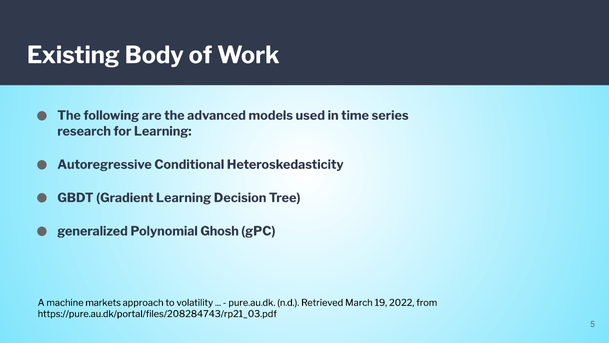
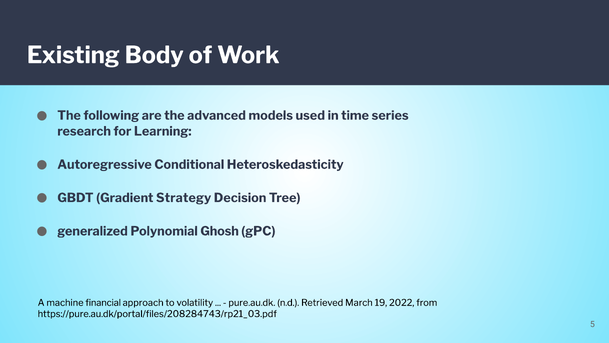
Gradient Learning: Learning -> Strategy (184, 198)
markets: markets -> financial (103, 302)
